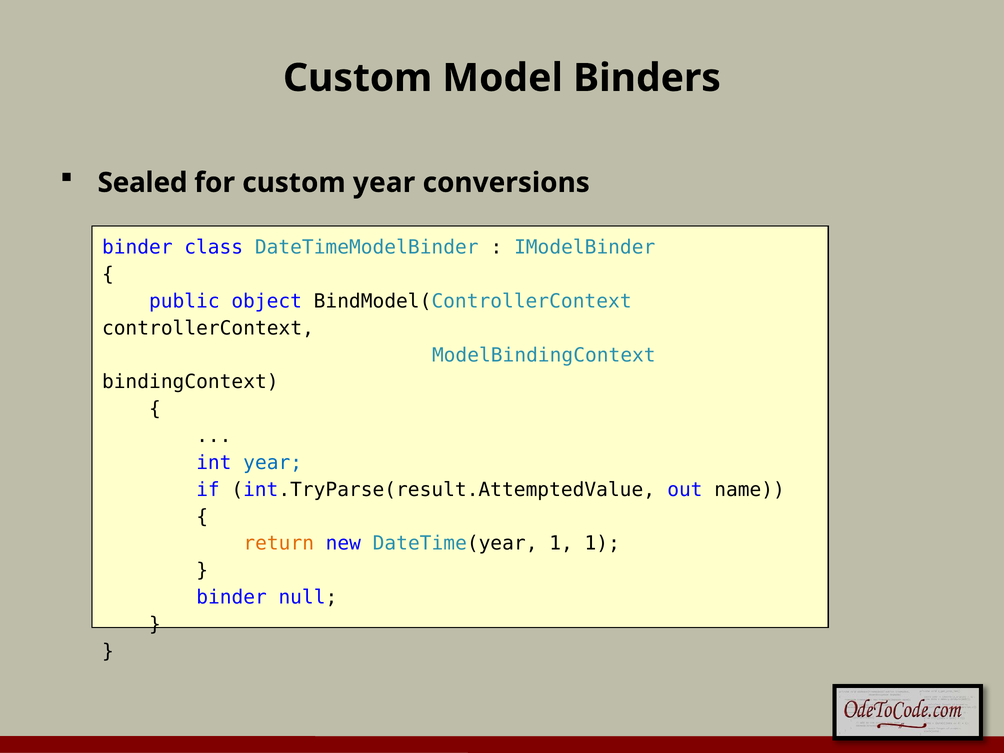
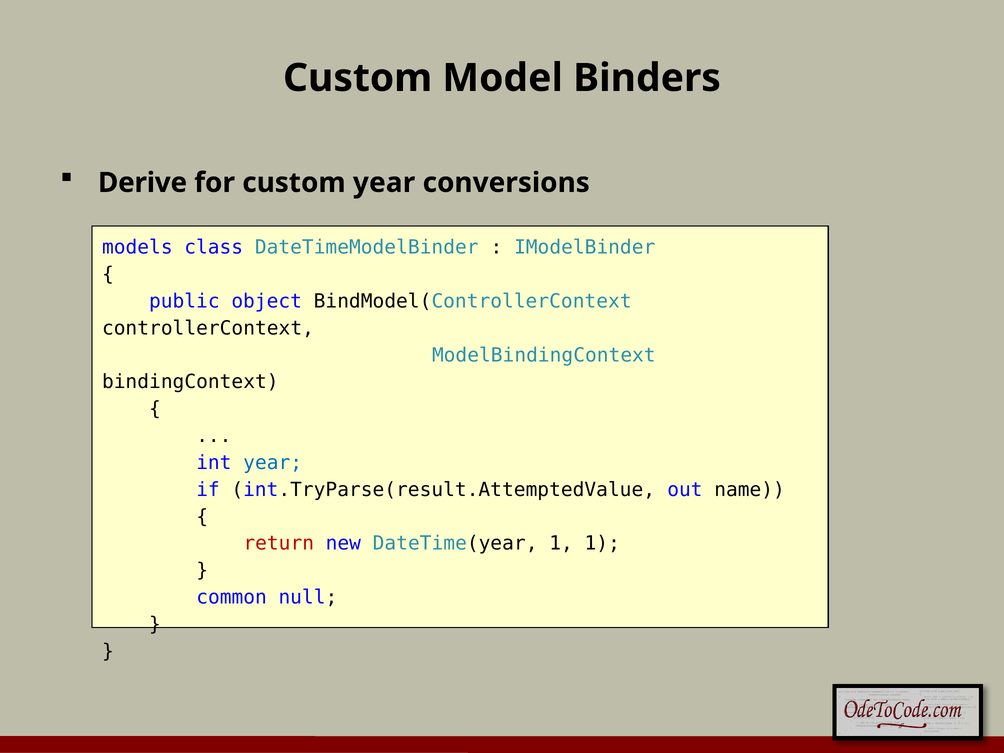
Sealed: Sealed -> Derive (143, 183)
binder: binder -> models (137, 247)
return colour: orange -> red (279, 544)
binder: binder -> common (232, 597)
